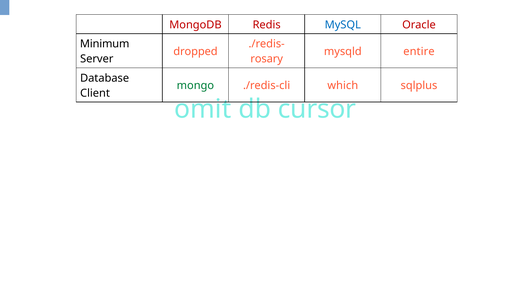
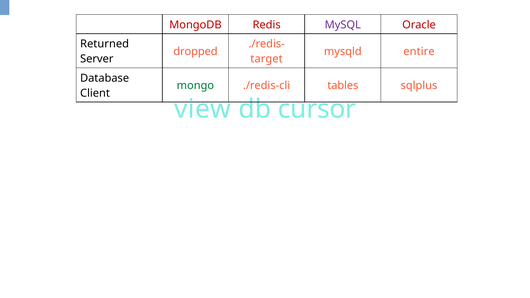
MySQL colour: blue -> purple (343, 25)
Minimum: Minimum -> Returned (105, 44)
rosary: rosary -> target (267, 59)
which: which -> tables (343, 86)
omit: omit -> view (203, 109)
